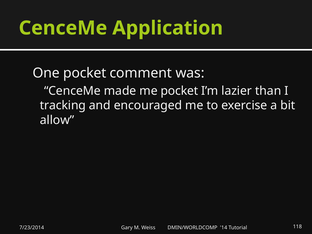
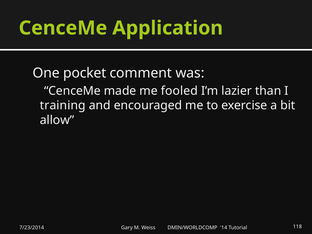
me pocket: pocket -> fooled (179, 91)
tracking: tracking -> training (63, 105)
